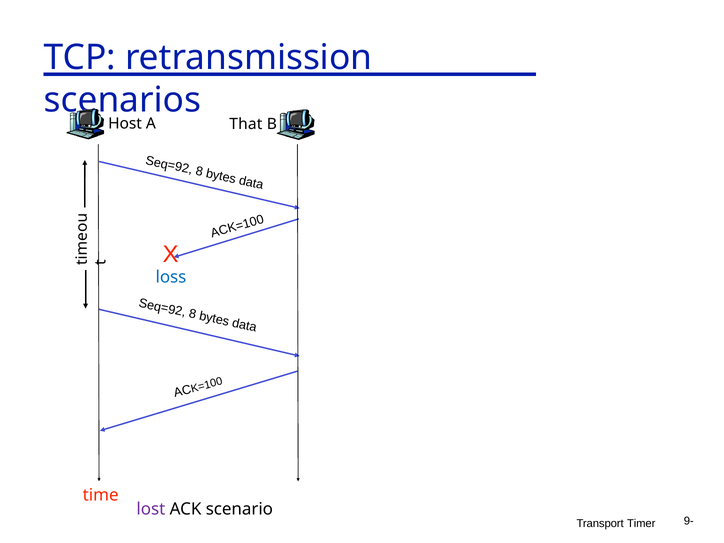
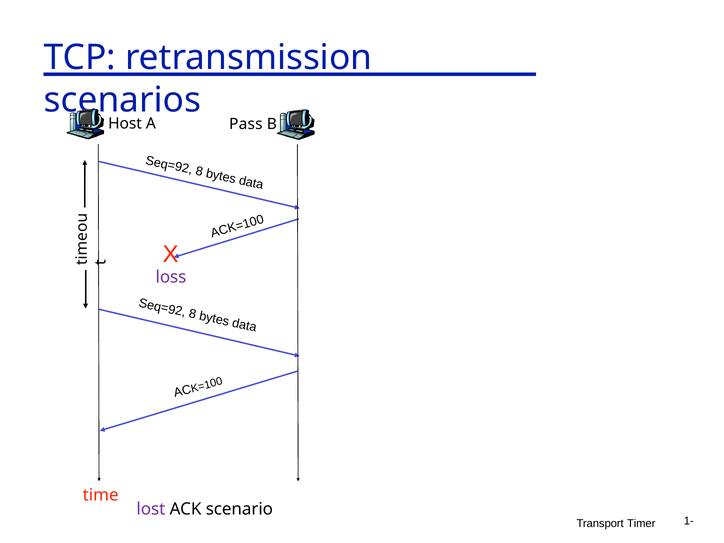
That: That -> Pass (246, 124)
loss colour: blue -> purple (171, 277)
9-: 9- -> 1- (689, 521)
